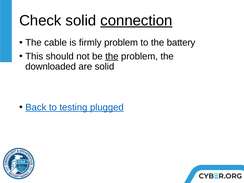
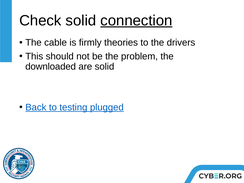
firmly problem: problem -> theories (121, 43)
battery: battery -> drivers (181, 43)
the underline: present -> none (112, 56)
